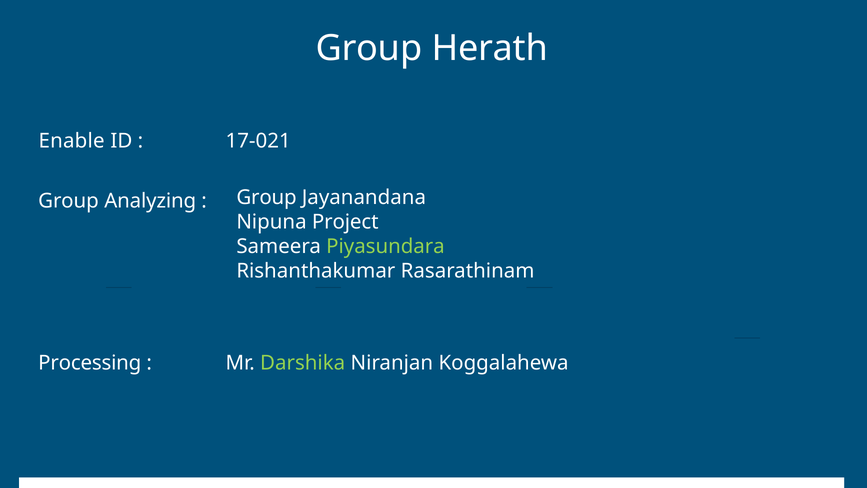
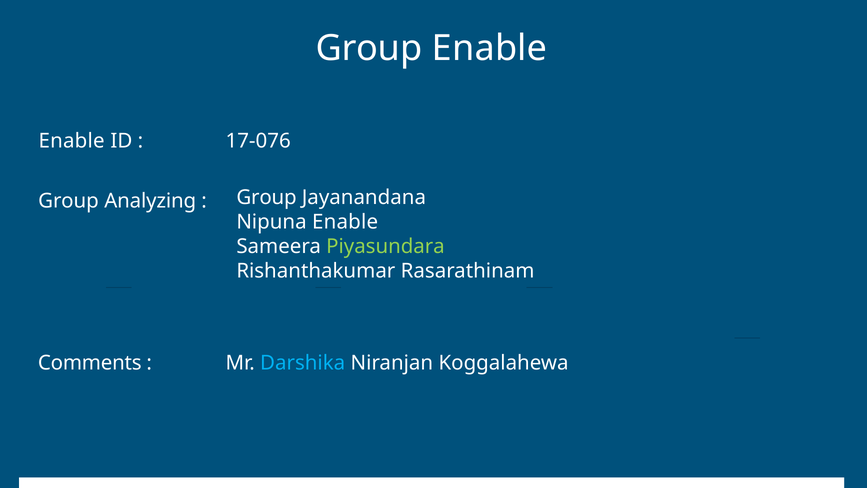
Group Herath: Herath -> Enable (490, 48)
17-021: 17-021 -> 17-076 (258, 141)
Nipuna Project: Project -> Enable (345, 222)
Processing: Processing -> Comments (90, 363)
Darshika colour: light green -> light blue (303, 363)
